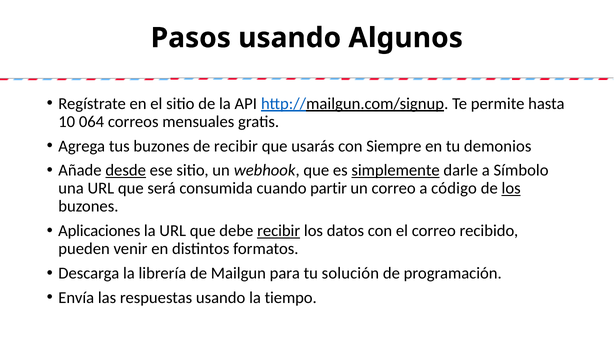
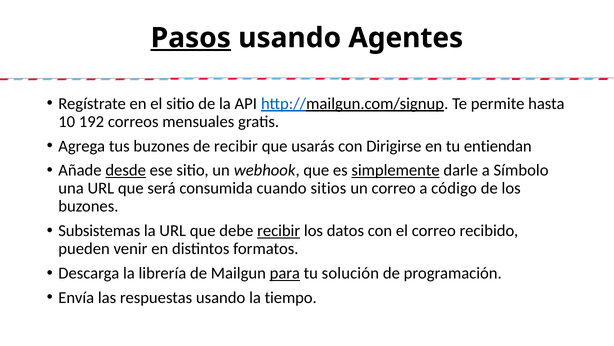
Pasos underline: none -> present (191, 38)
Algunos: Algunos -> Agentes (406, 38)
064: 064 -> 192 (92, 121)
Siempre: Siempre -> Dirigirse (394, 146)
demonios: demonios -> entiendan (498, 146)
partir: partir -> sitios (328, 188)
los underline: present -> none (511, 188)
Aplicaciones: Aplicaciones -> Subsistemas (99, 230)
para underline: none -> present (285, 273)
